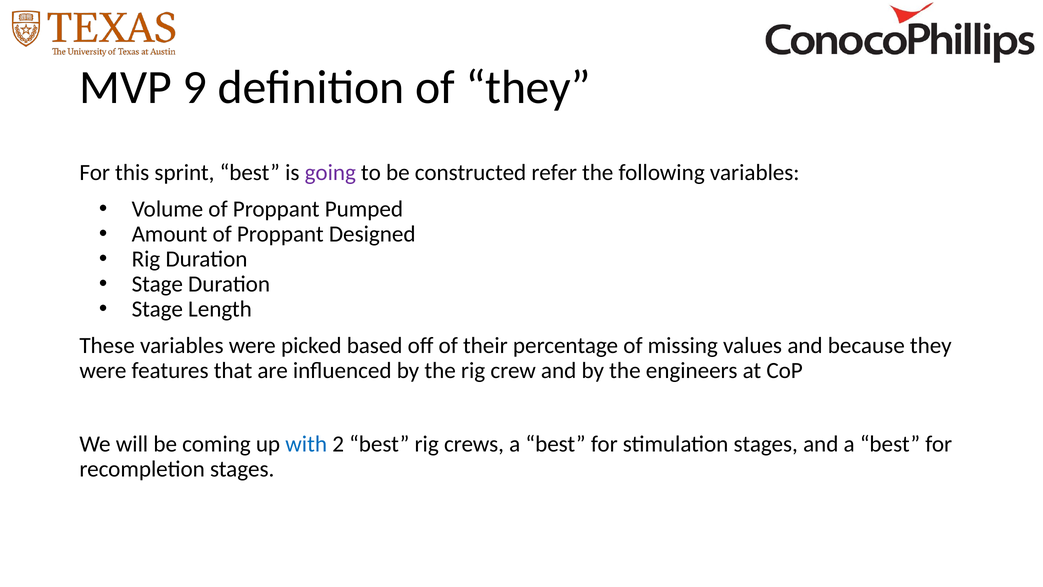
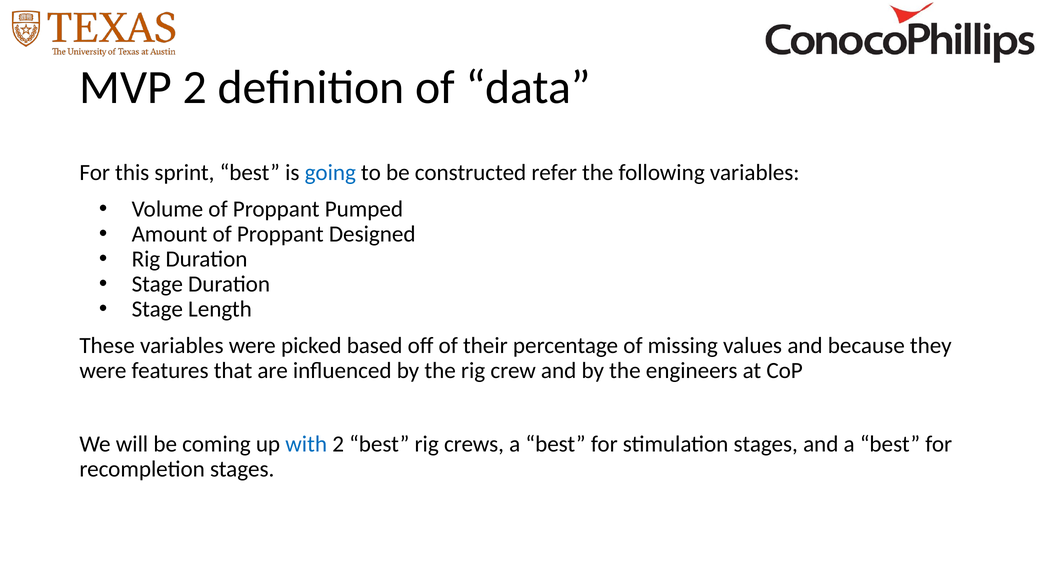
MVP 9: 9 -> 2 (195, 88)
of they: they -> data (528, 88)
going colour: purple -> blue (330, 172)
